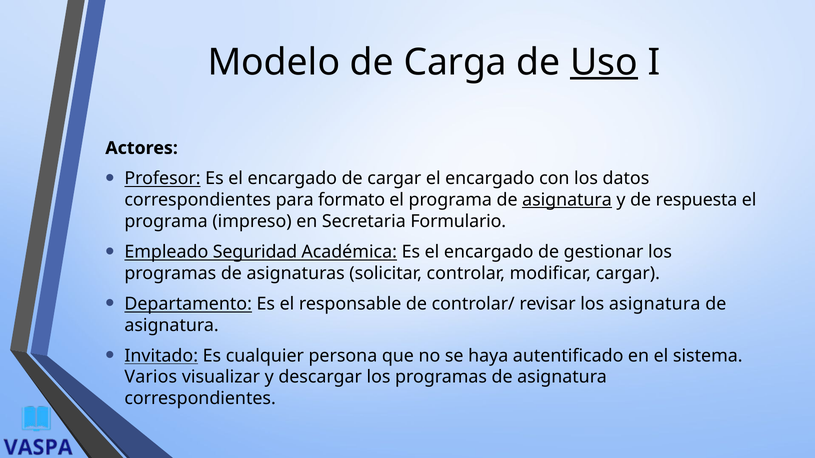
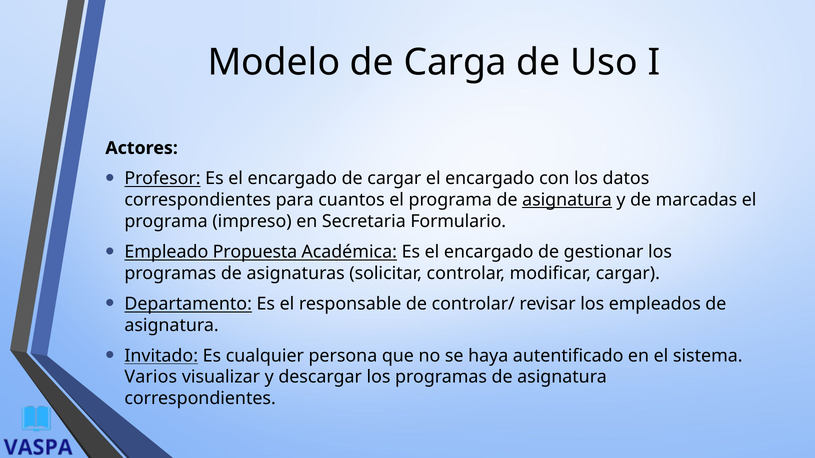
Uso underline: present -> none (604, 62)
formato: formato -> cuantos (351, 200)
respuesta: respuesta -> marcadas (696, 200)
Seguridad: Seguridad -> Propuesta (255, 252)
los asignatura: asignatura -> empleados (655, 304)
